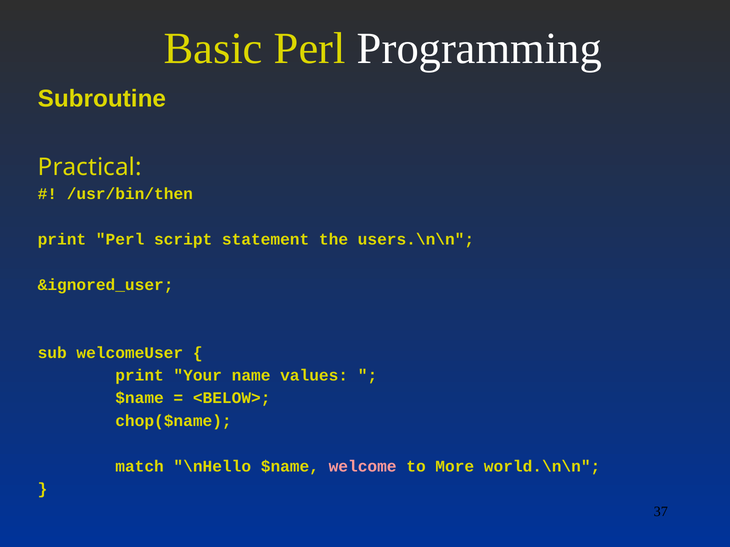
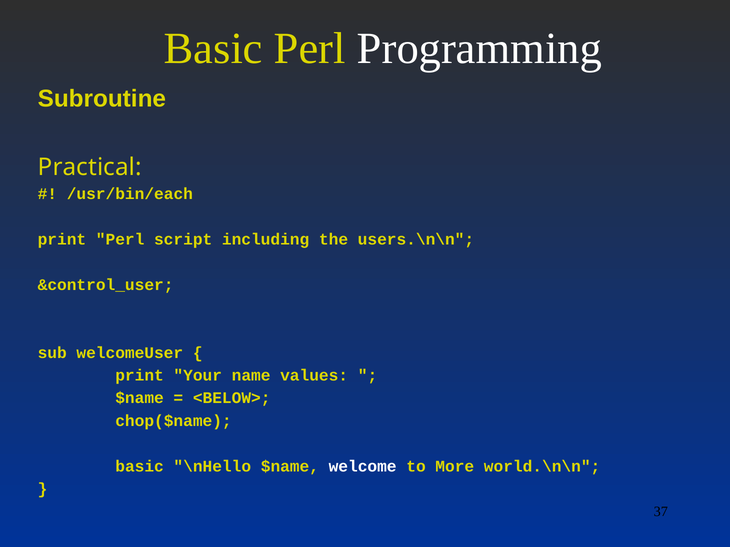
/usr/bin/then: /usr/bin/then -> /usr/bin/each (130, 194)
statement: statement -> including (266, 240)
&ignored_user: &ignored_user -> &control_user (106, 285)
match: match -> basic (140, 467)
welcome colour: pink -> white (363, 467)
